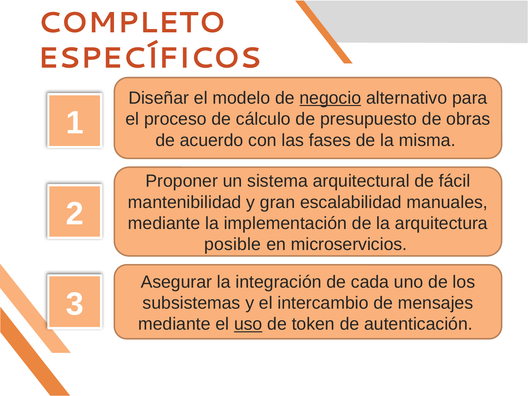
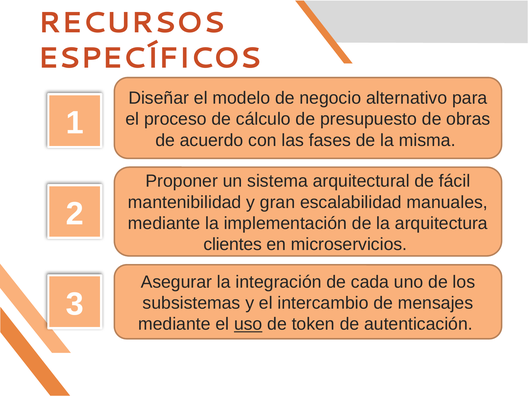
COMPLETO: COMPLETO -> RECURSOS (132, 23)
negocio underline: present -> none (330, 98)
posible: posible -> clientes (233, 244)
